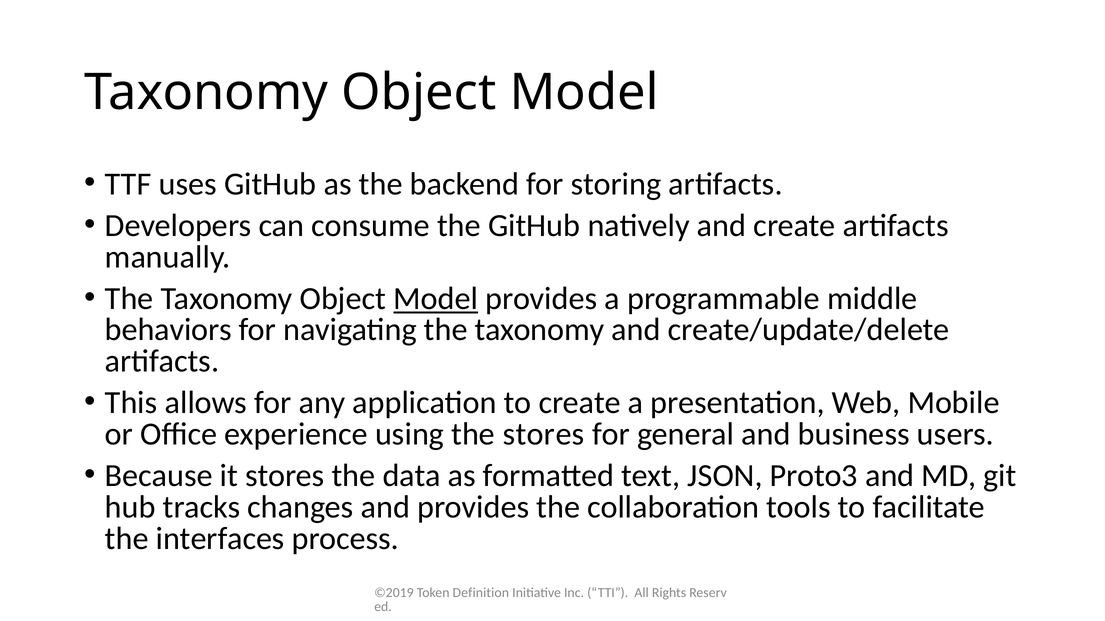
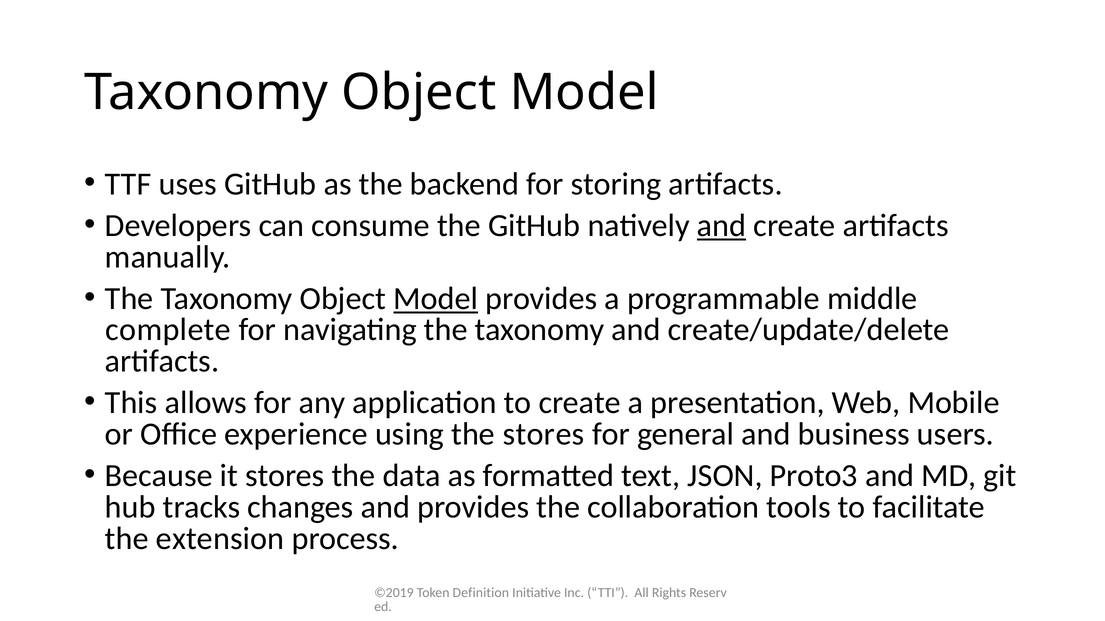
and underline: none -> present (722, 226)
behaviors: behaviors -> complete (168, 330)
interfaces: interfaces -> extension (220, 539)
